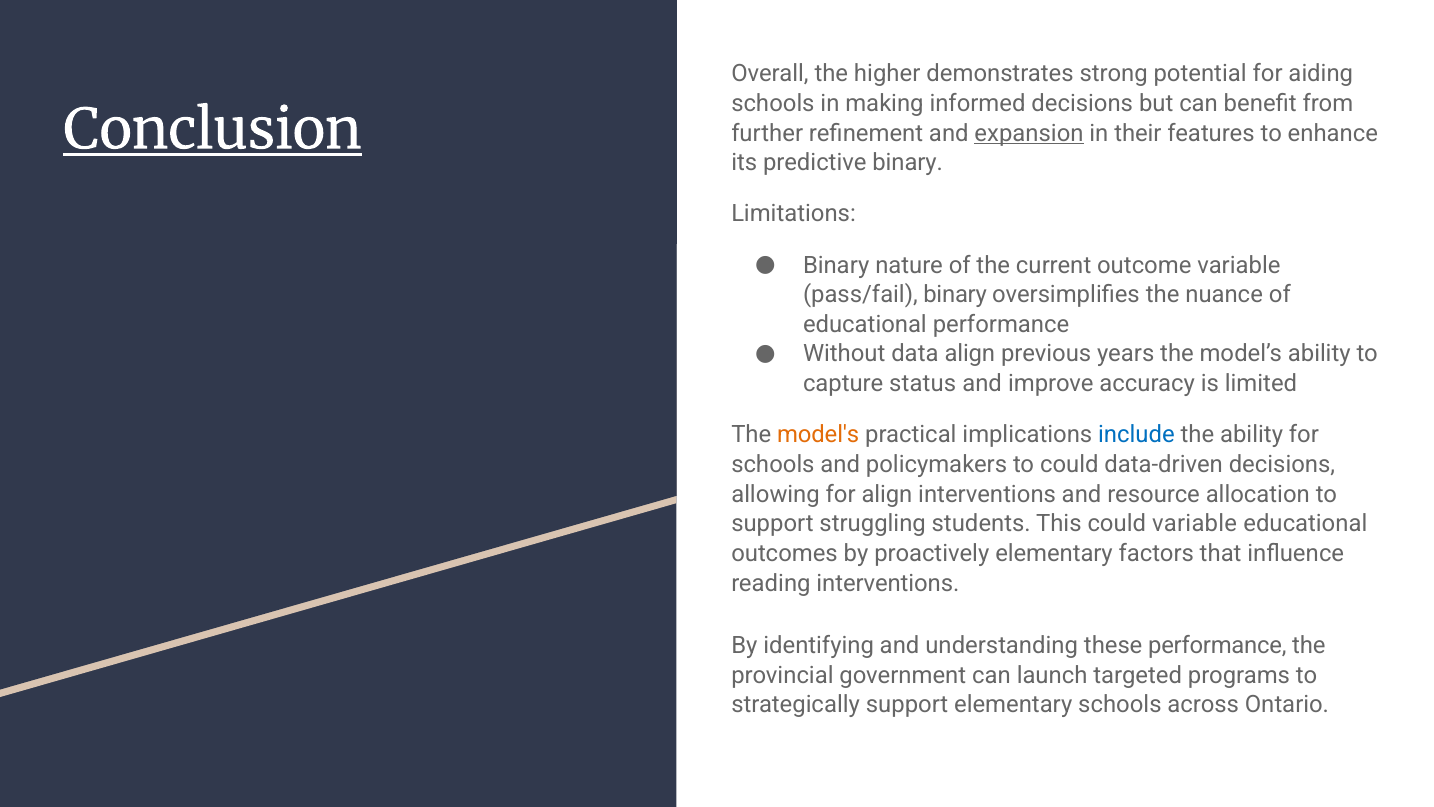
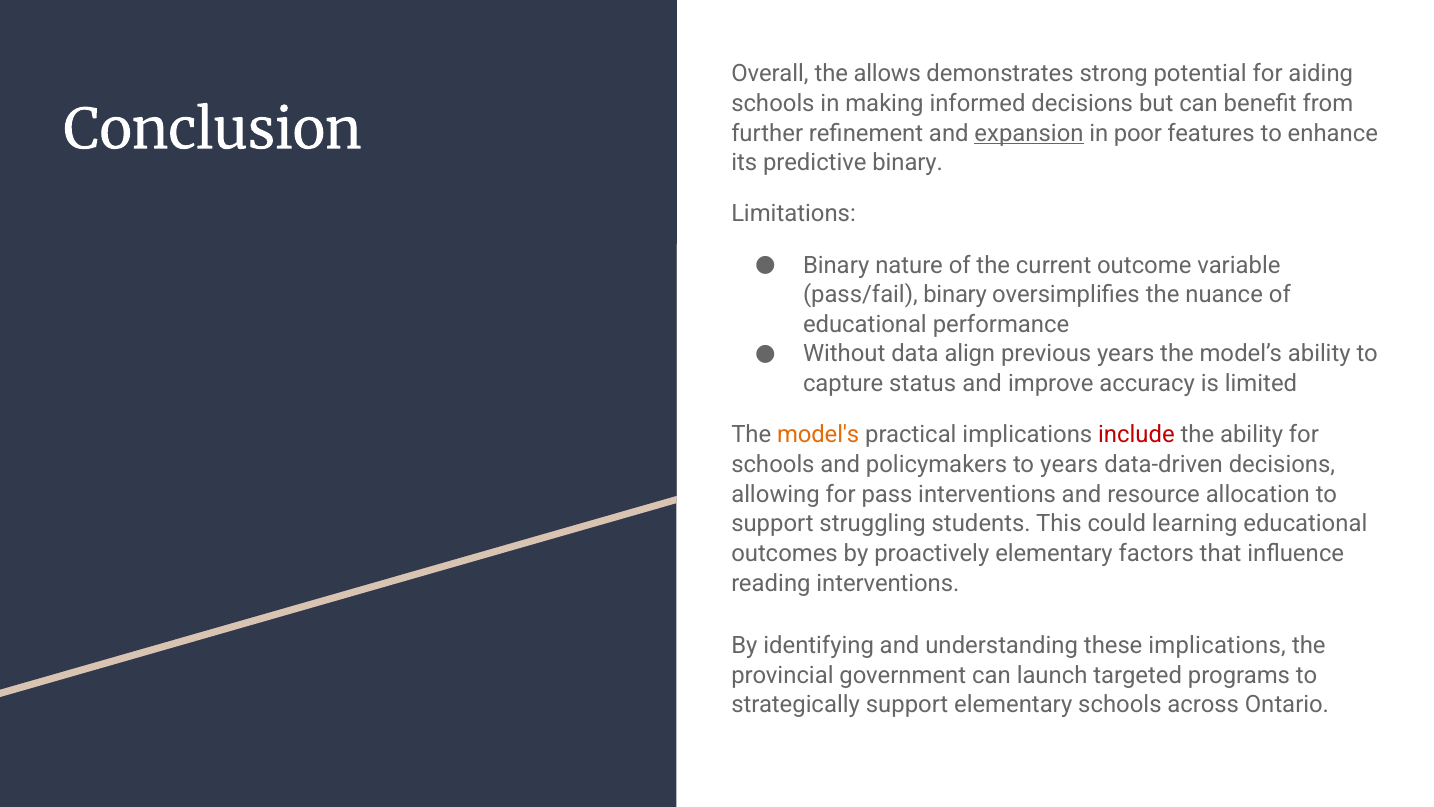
higher: higher -> allows (887, 74)
Conclusion underline: present -> none (213, 130)
their: their -> poor (1138, 133)
include colour: blue -> red (1136, 435)
to could: could -> years (1069, 464)
for align: align -> pass (887, 494)
could variable: variable -> learning (1195, 524)
these performance: performance -> implications (1217, 645)
